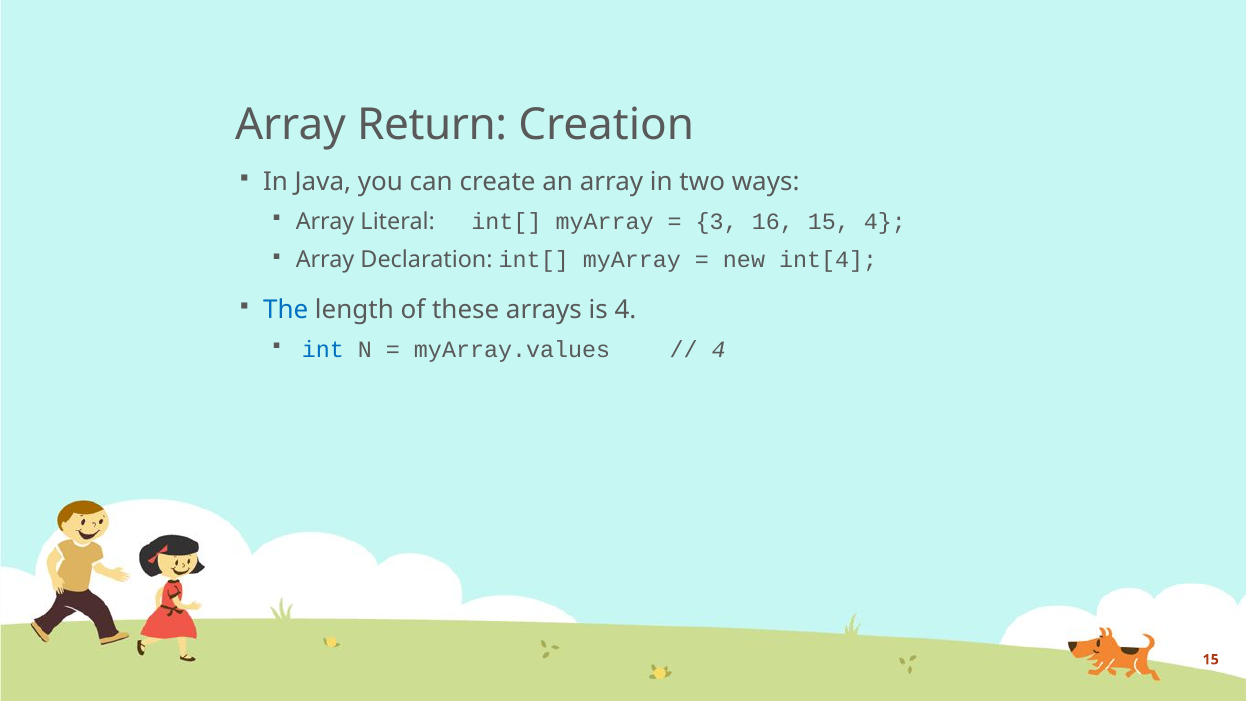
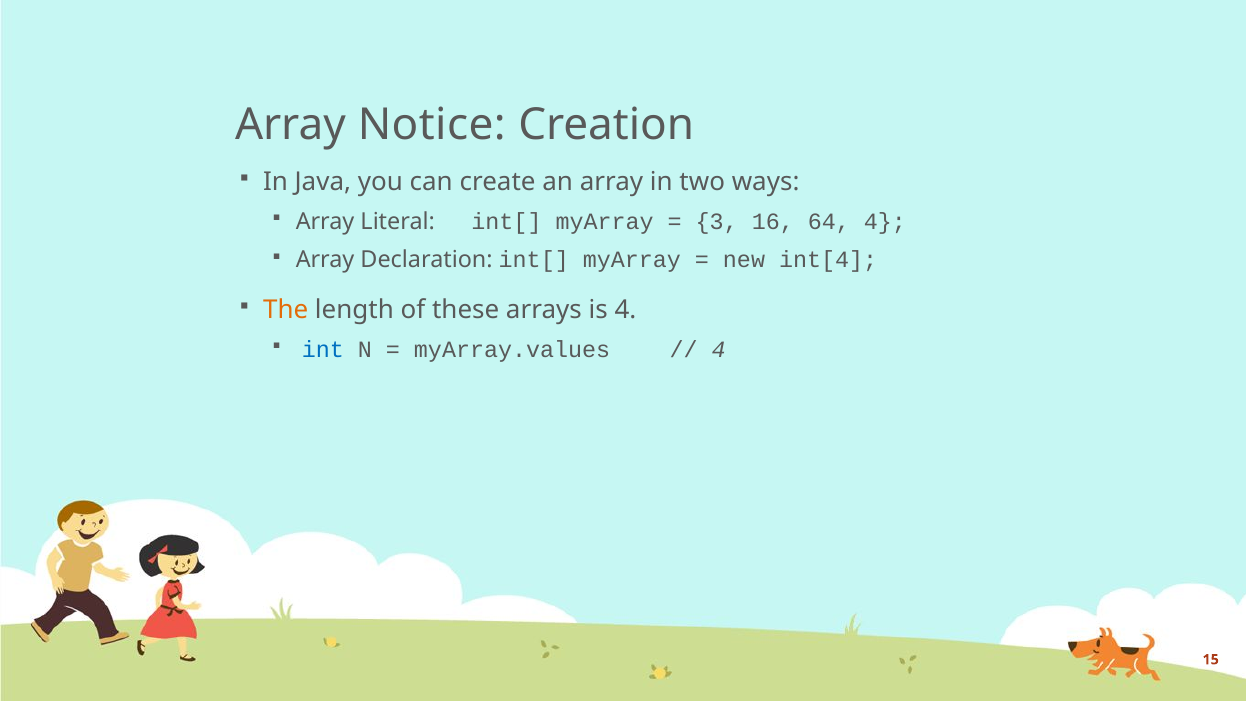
Return: Return -> Notice (432, 125)
16 15: 15 -> 64 (829, 222)
The colour: blue -> orange (286, 310)
